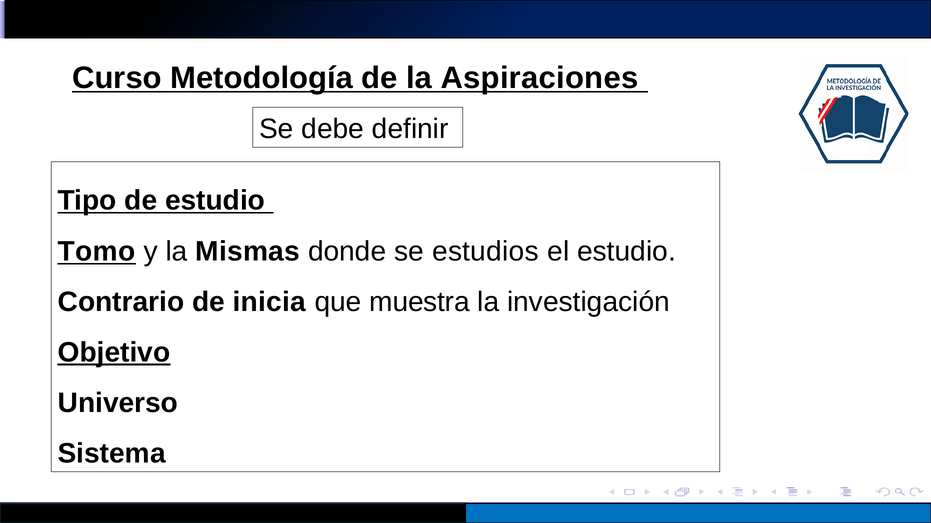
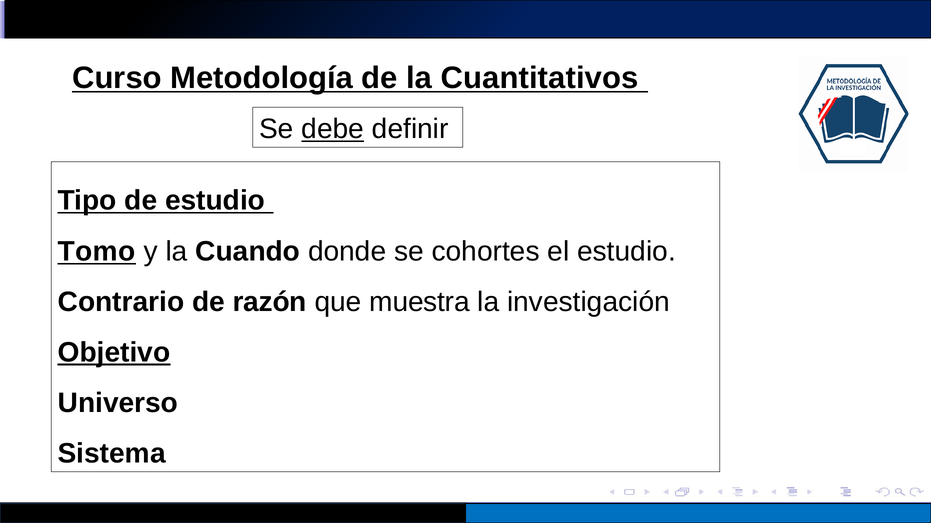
Aspiraciones: Aspiraciones -> Cuantitativos (540, 78)
debe underline: none -> present (333, 129)
Mismas: Mismas -> Cuando (248, 252)
estudios: estudios -> cohortes (486, 252)
inicia: inicia -> razón (270, 302)
